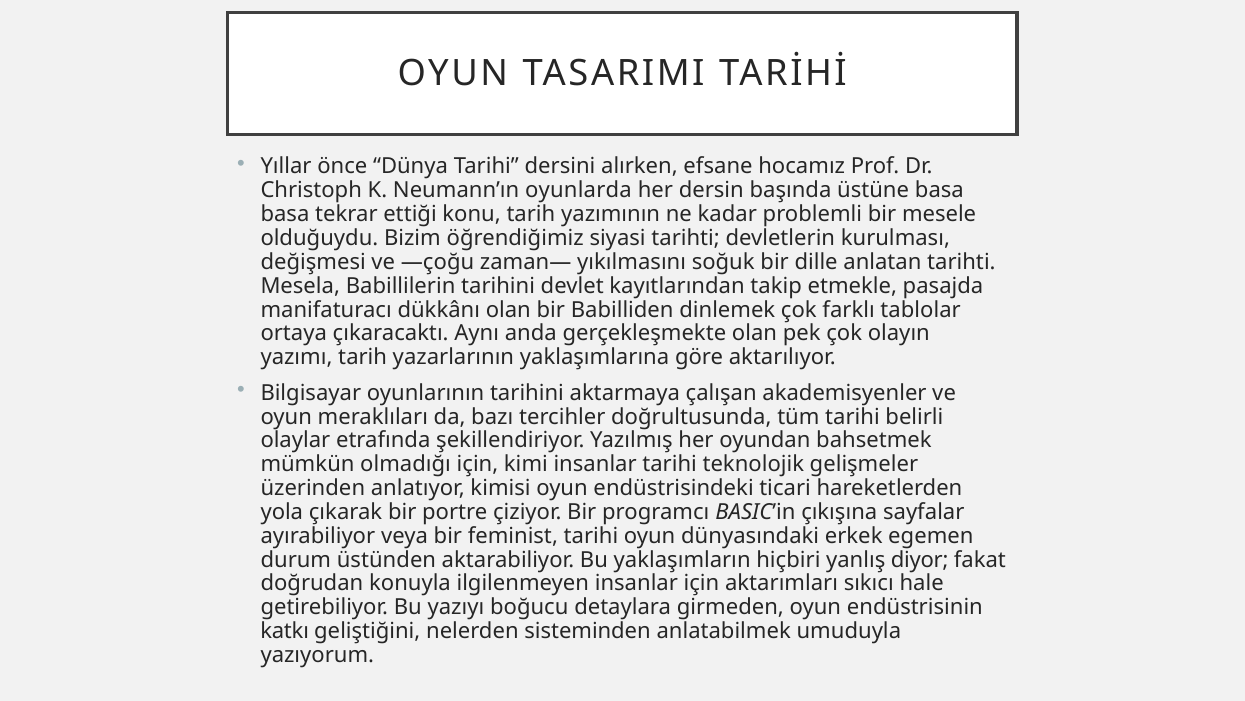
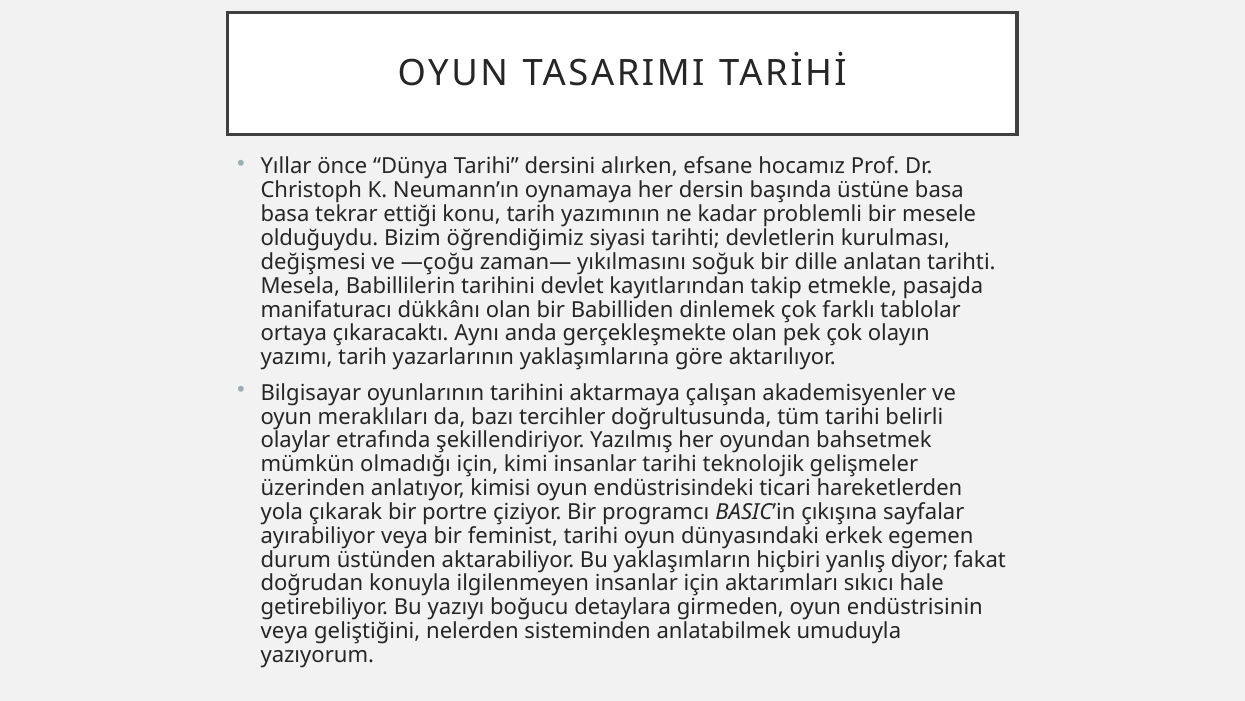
oyunlarda: oyunlarda -> oynamaya (579, 190)
katkı: katkı -> veya (284, 631)
